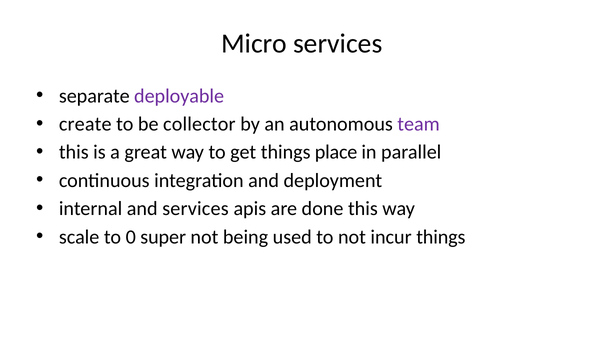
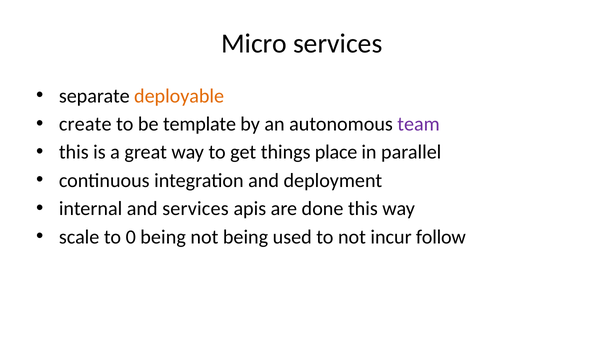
deployable colour: purple -> orange (179, 96)
collector: collector -> template (200, 124)
0 super: super -> being (163, 237)
incur things: things -> follow (441, 237)
